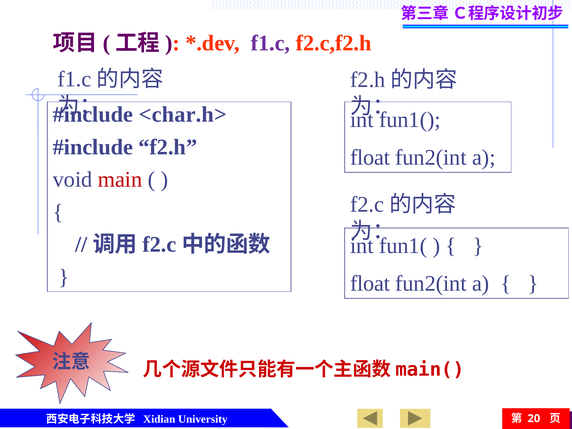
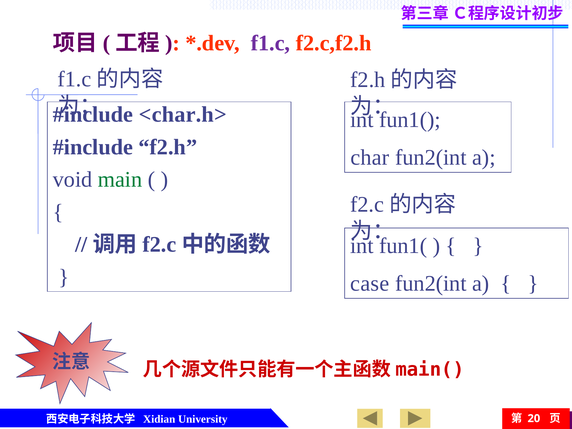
float: float -> char (370, 158)
main colour: red -> green (120, 180)
float: float -> case (370, 284)
